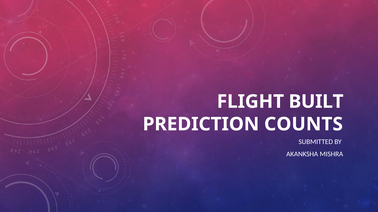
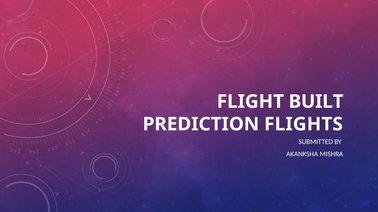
COUNTS: COUNTS -> FLIGHTS (303, 125)
